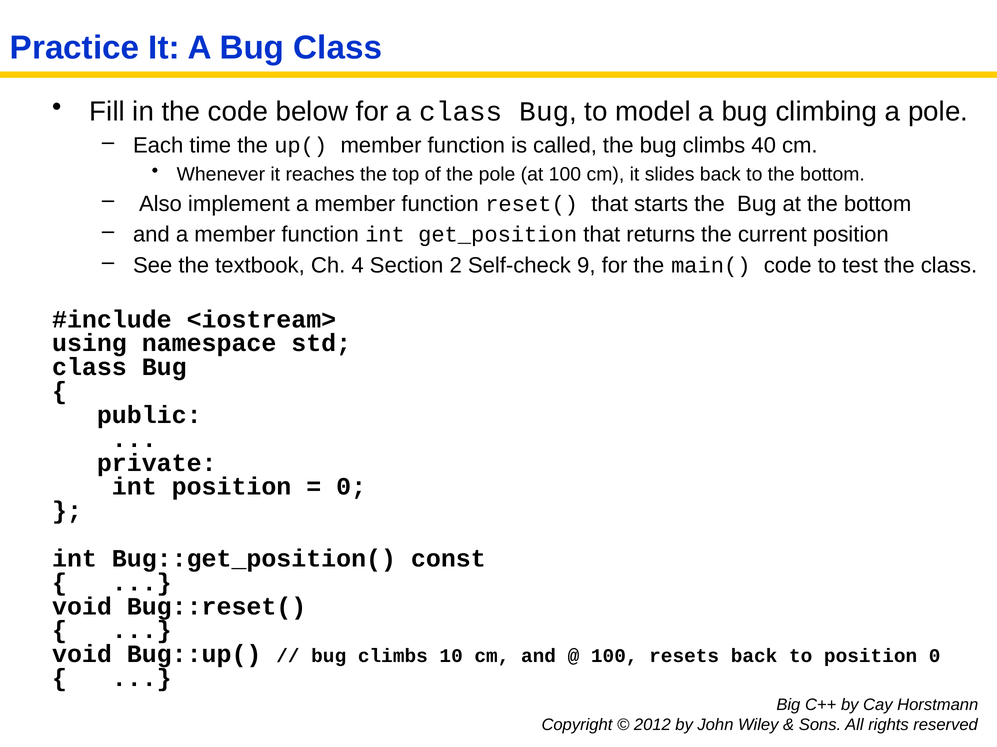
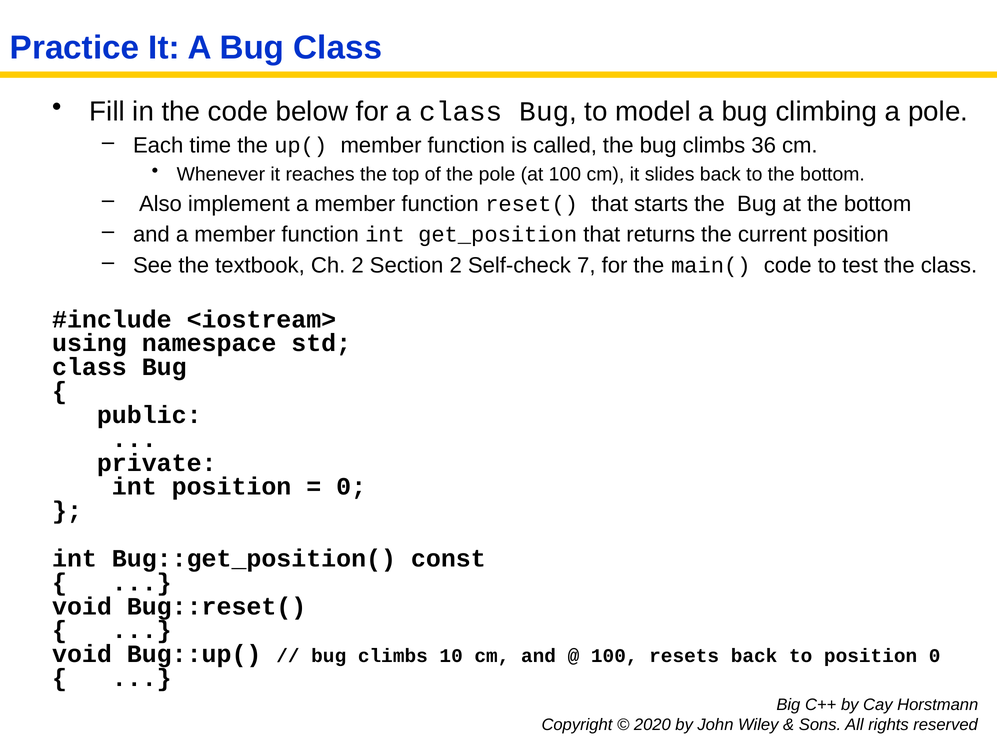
40: 40 -> 36 (764, 146)
Ch 4: 4 -> 2 (358, 266)
9: 9 -> 7 (586, 266)
2012: 2012 -> 2020 (652, 726)
